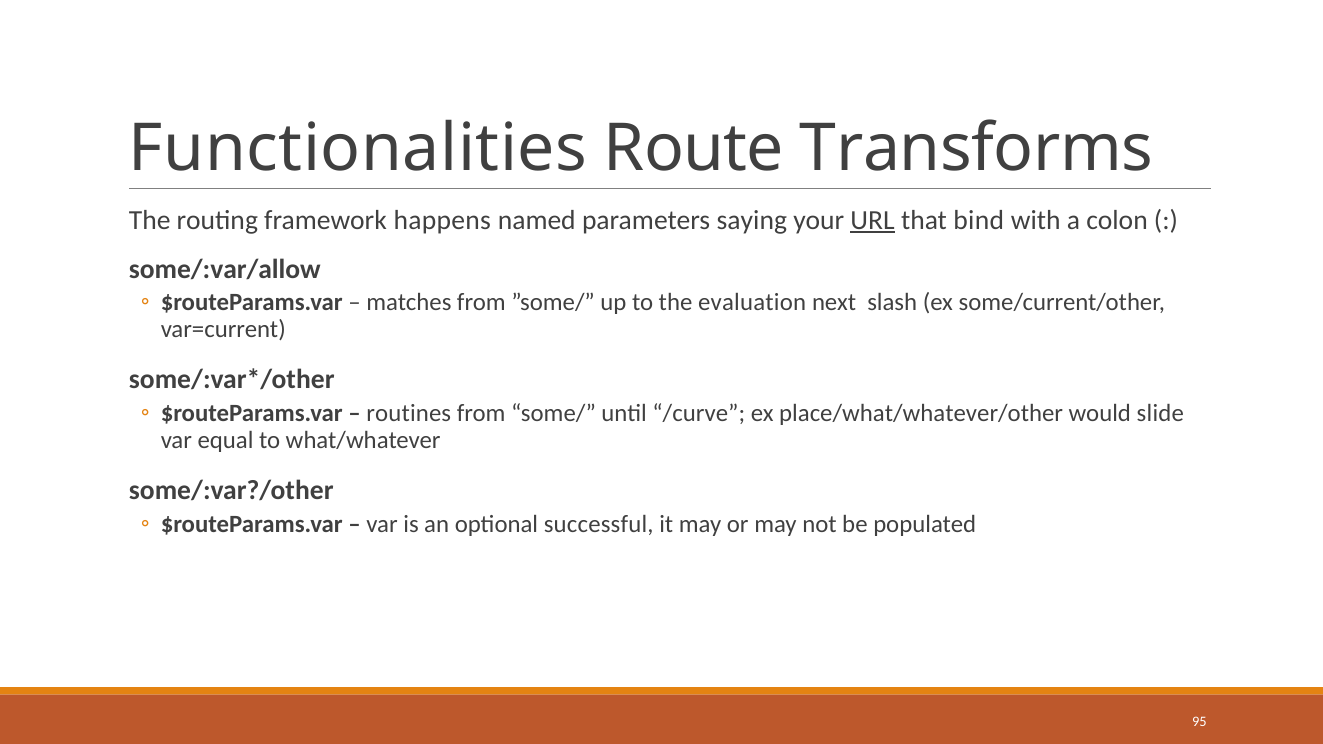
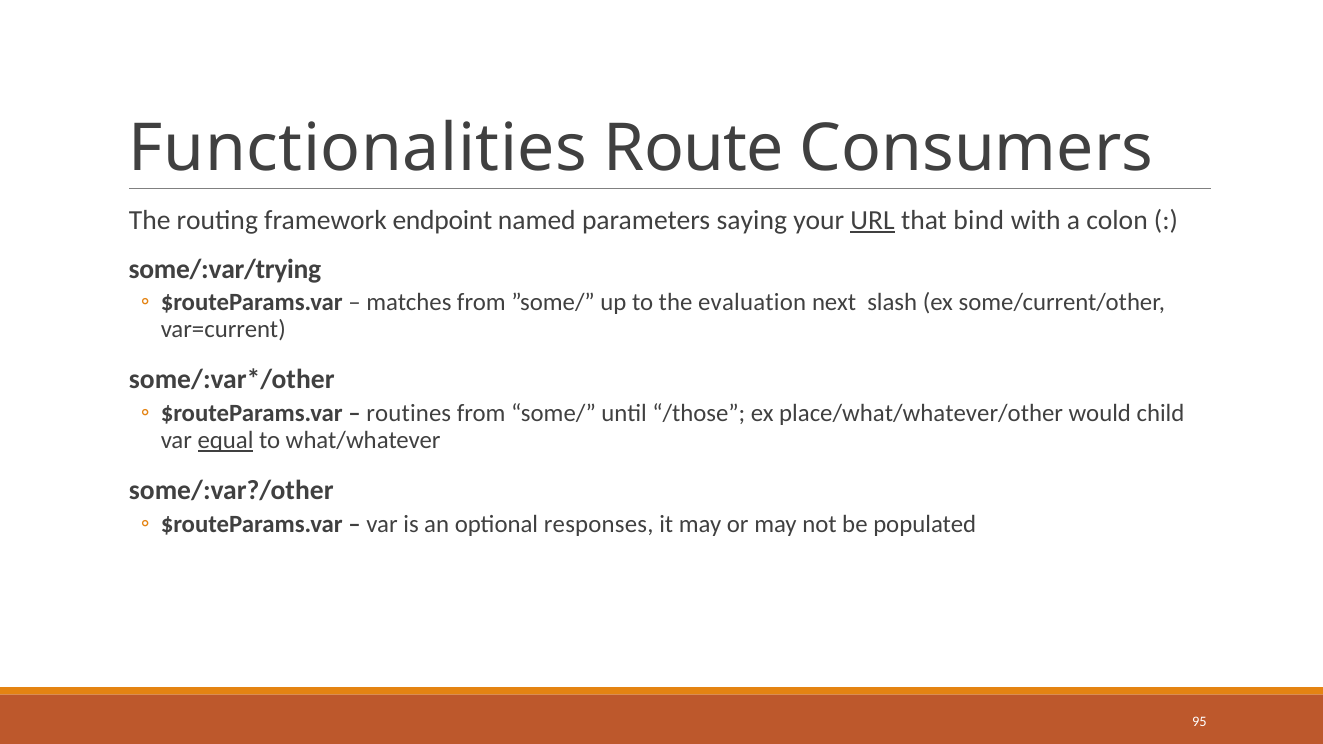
Transforms: Transforms -> Consumers (976, 148)
happens: happens -> endpoint (442, 220)
some/:var/allow: some/:var/allow -> some/:var/trying (225, 269)
/curve: /curve -> /those (699, 414)
slide: slide -> child (1160, 414)
equal underline: none -> present (226, 441)
successful: successful -> responses (599, 525)
